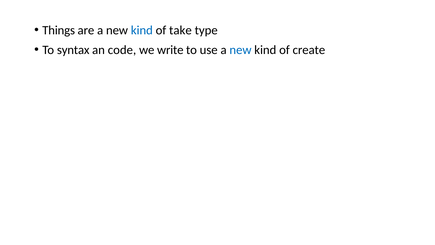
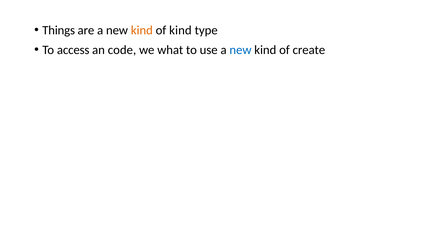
kind colour: blue -> orange (142, 30)
of take: take -> kind (180, 30)
syntax: syntax -> access (73, 50)
write: write -> what (170, 50)
